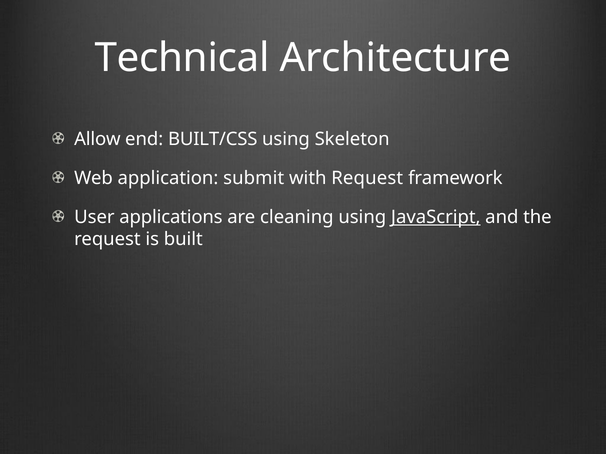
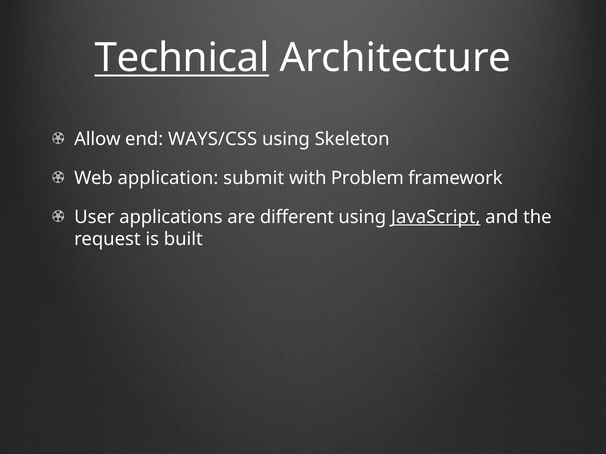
Technical underline: none -> present (182, 58)
BUILT/CSS: BUILT/CSS -> WAYS/CSS (213, 139)
with Request: Request -> Problem (367, 178)
cleaning: cleaning -> different (297, 217)
